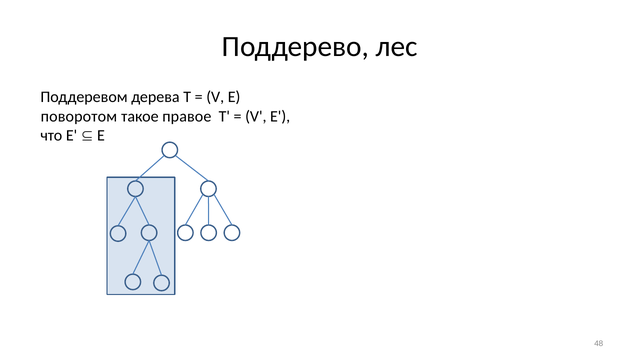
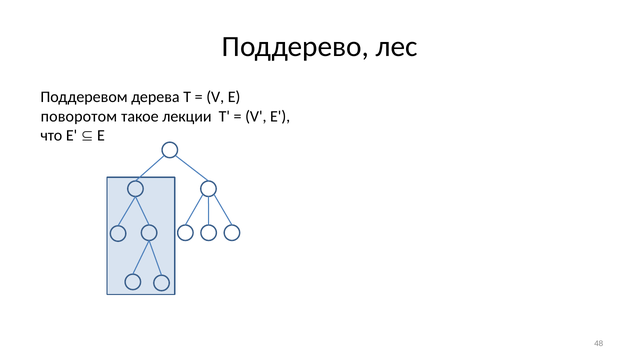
правое: правое -> лекции (187, 116)
